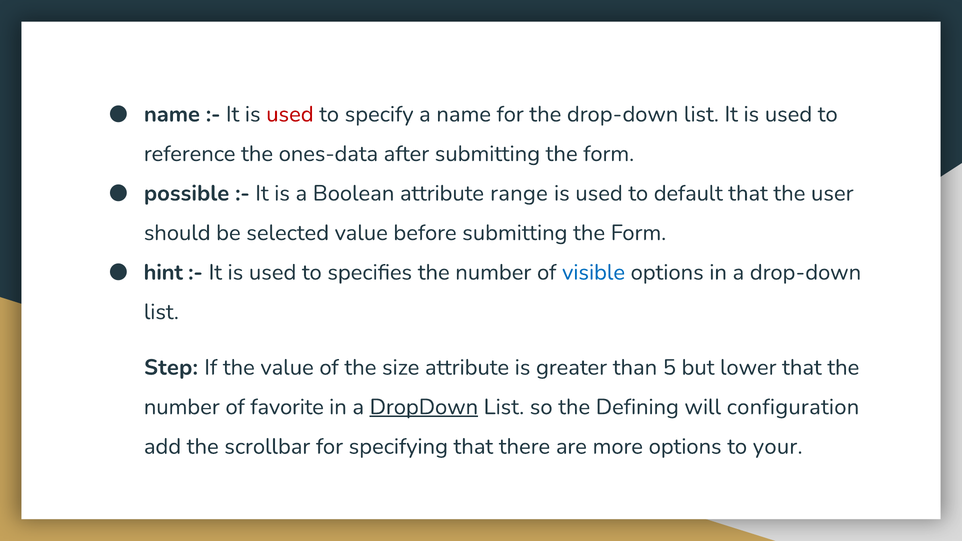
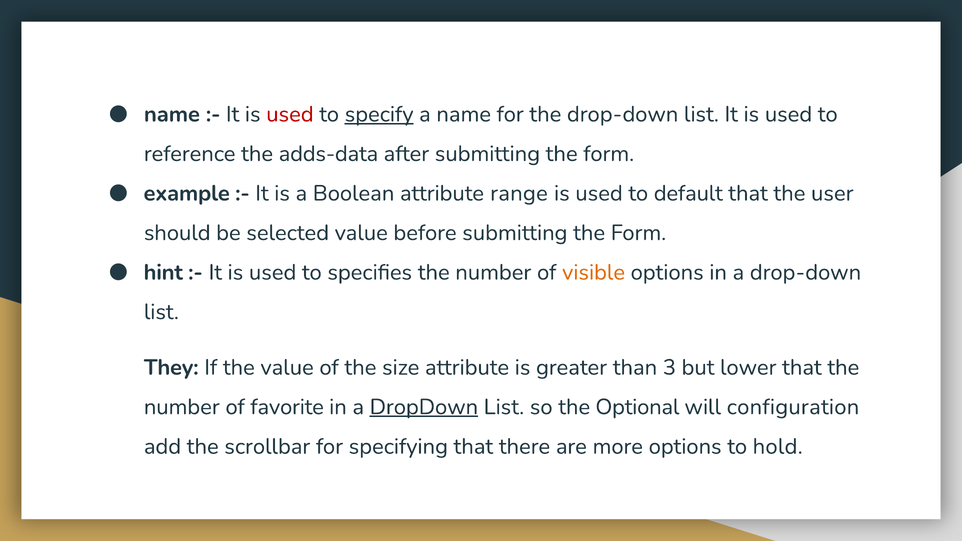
specify underline: none -> present (379, 114)
ones-data: ones-data -> adds-data (328, 154)
possible: possible -> example (187, 193)
visible colour: blue -> orange (594, 272)
Step: Step -> They (171, 367)
5: 5 -> 3 (669, 367)
Defining: Defining -> Optional (637, 407)
your: your -> hold (778, 447)
